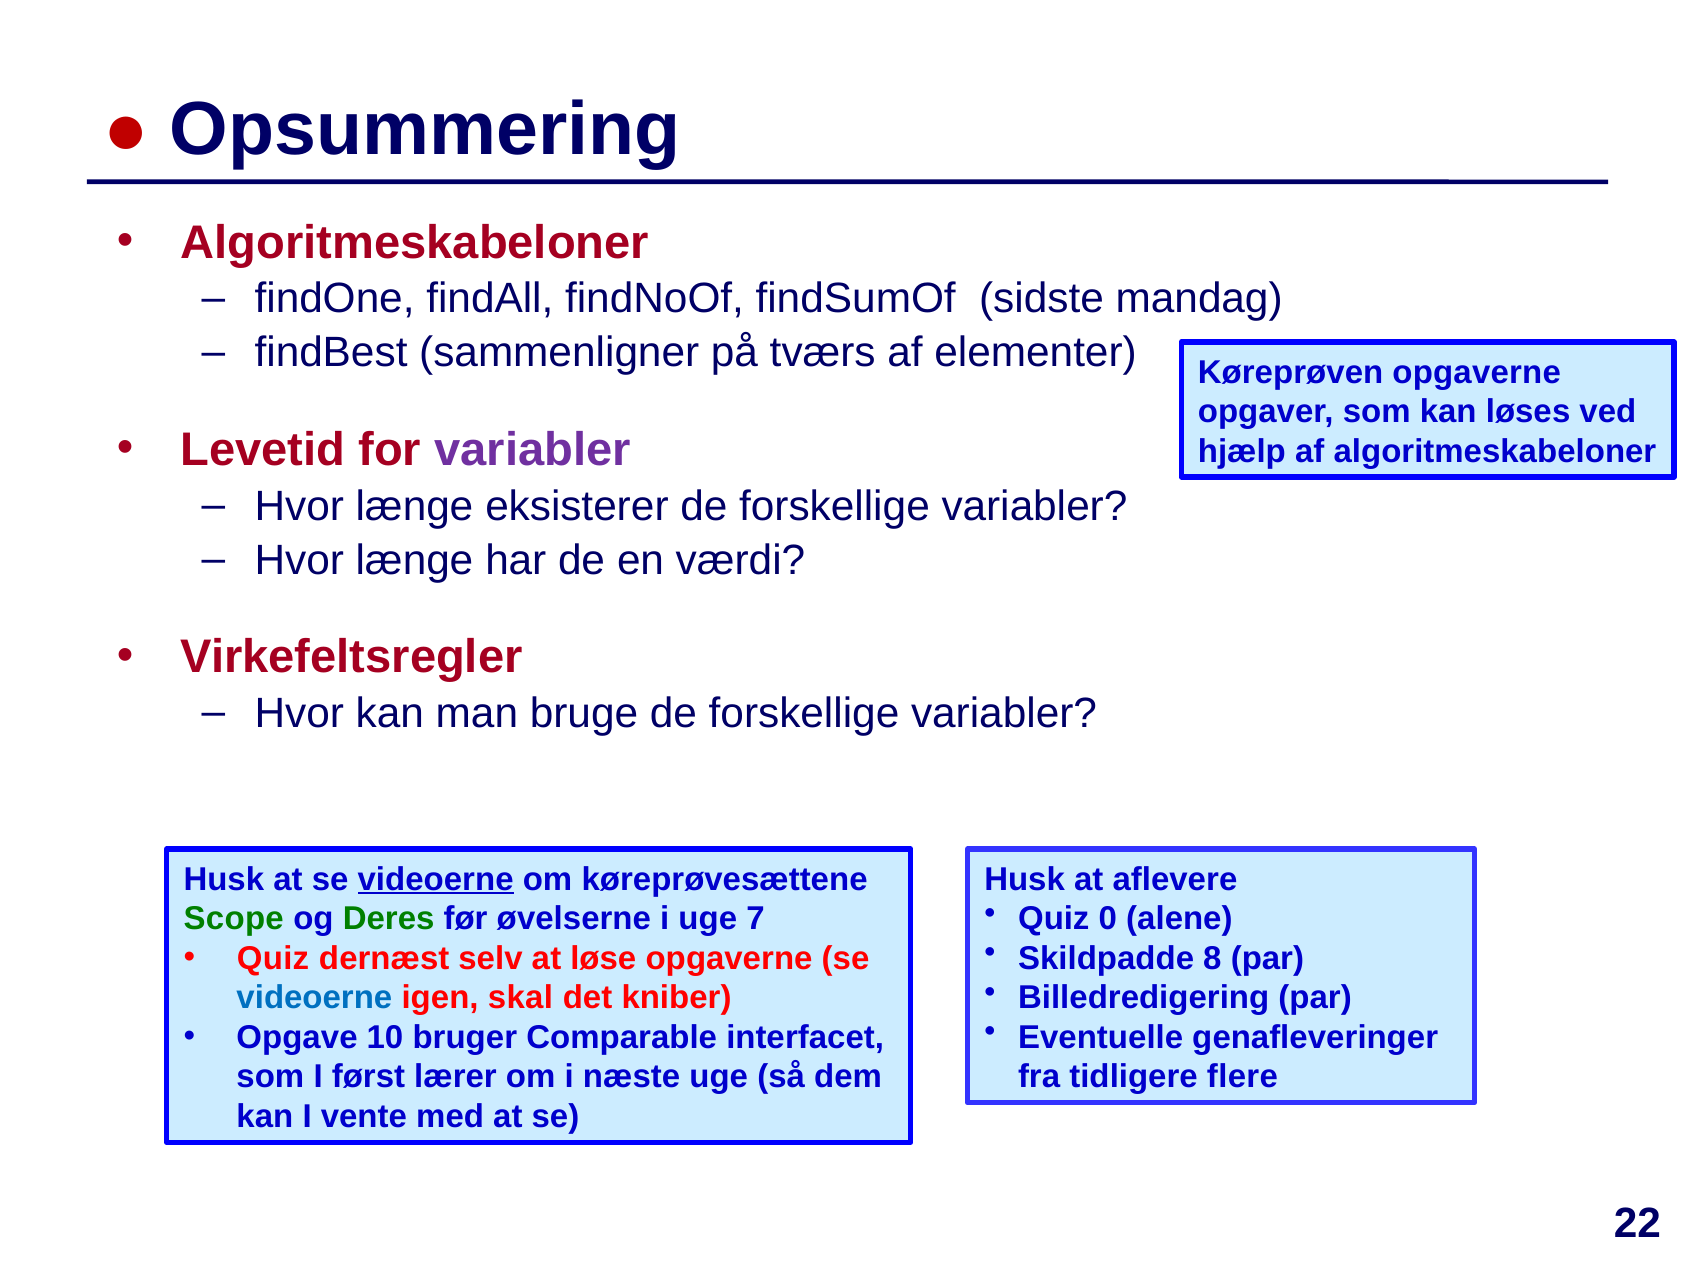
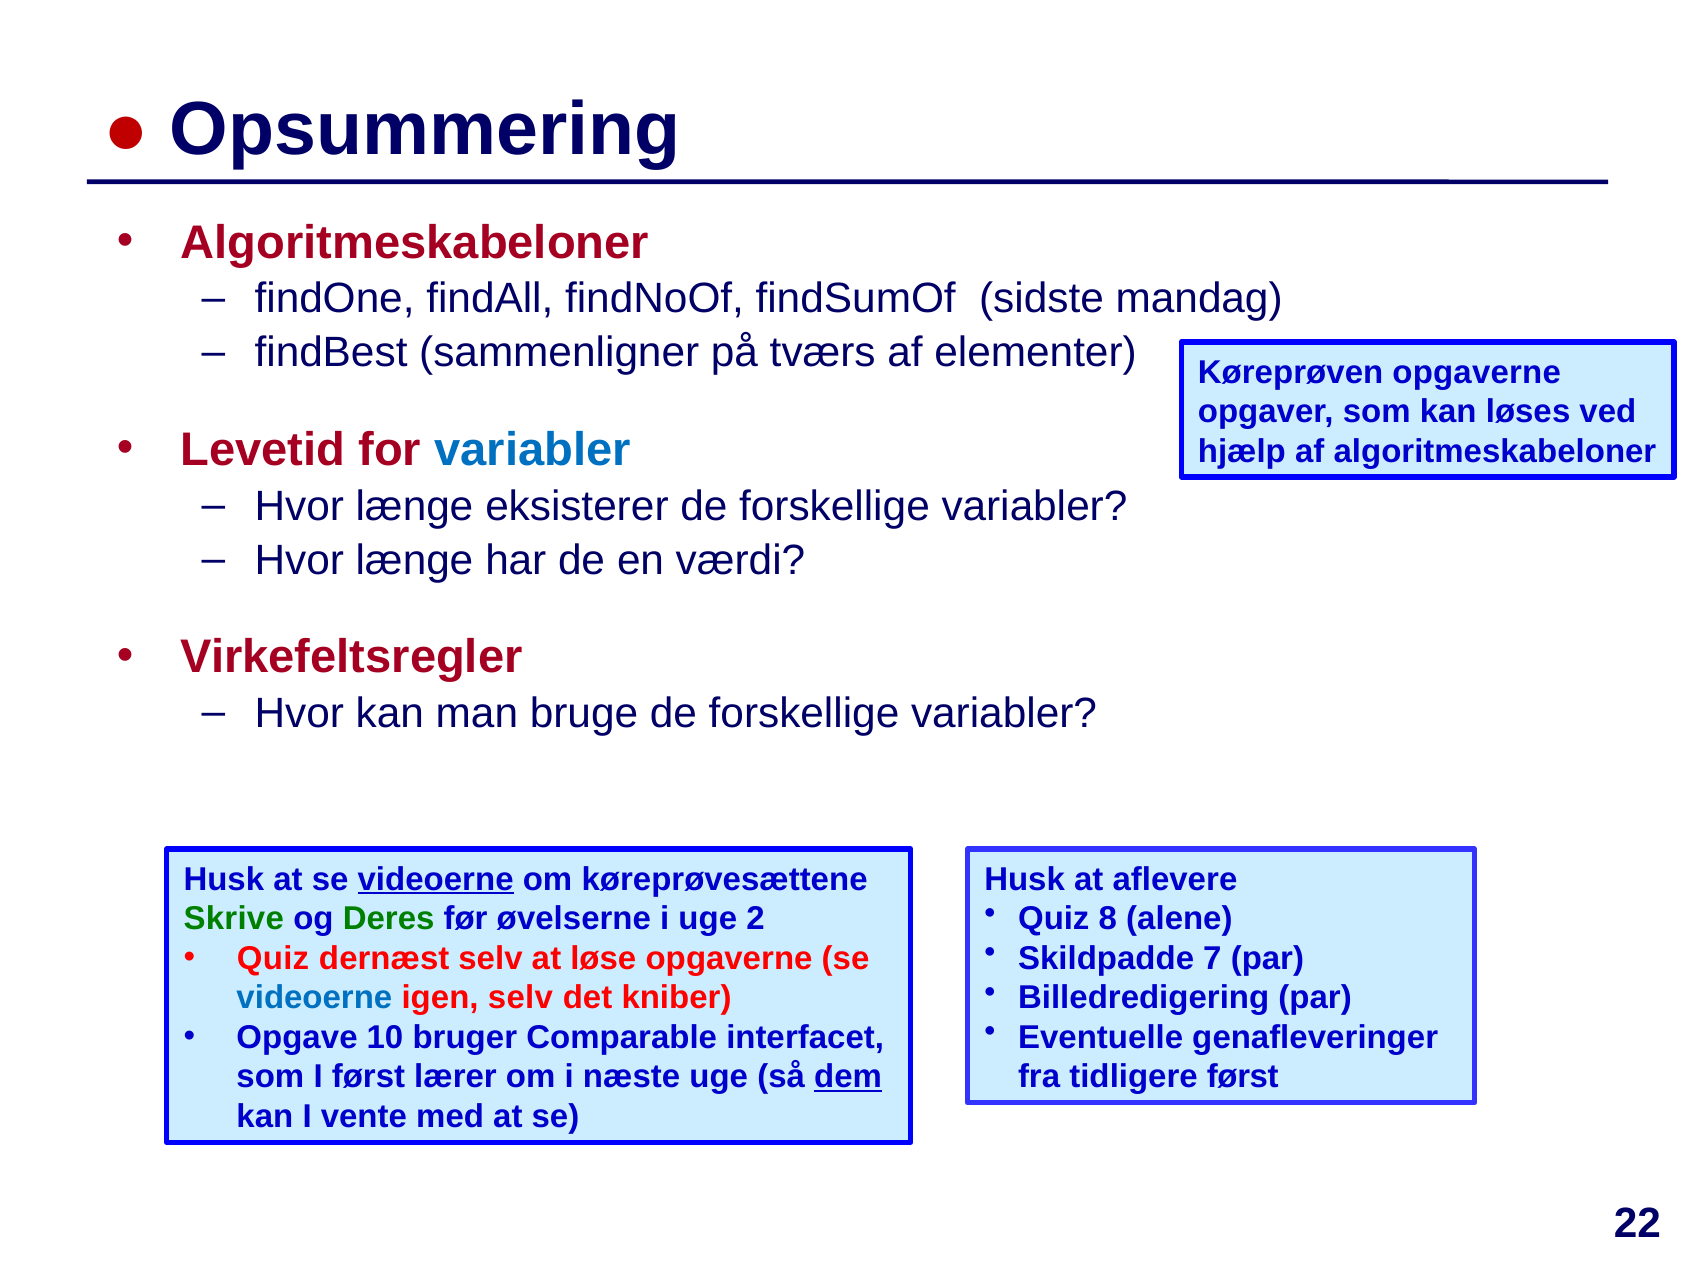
variabler colour: purple -> blue (533, 450)
0: 0 -> 8 (1108, 919)
Scope: Scope -> Skrive (234, 919)
7: 7 -> 2 (756, 919)
8: 8 -> 7 (1212, 959)
igen skal: skal -> selv (520, 998)
dem underline: none -> present (848, 1077)
tidligere flere: flere -> først (1243, 1077)
